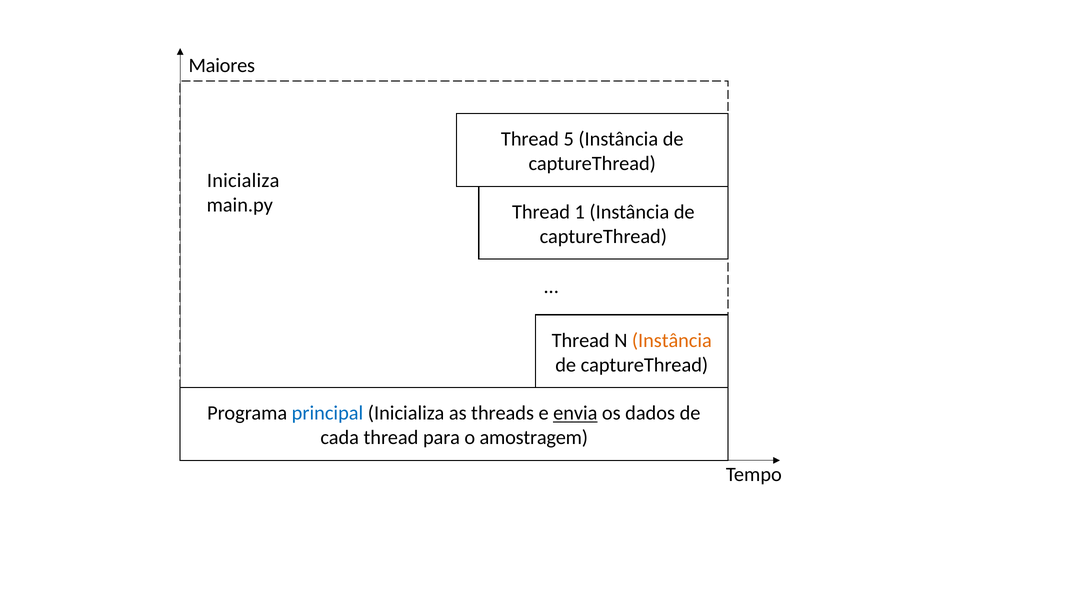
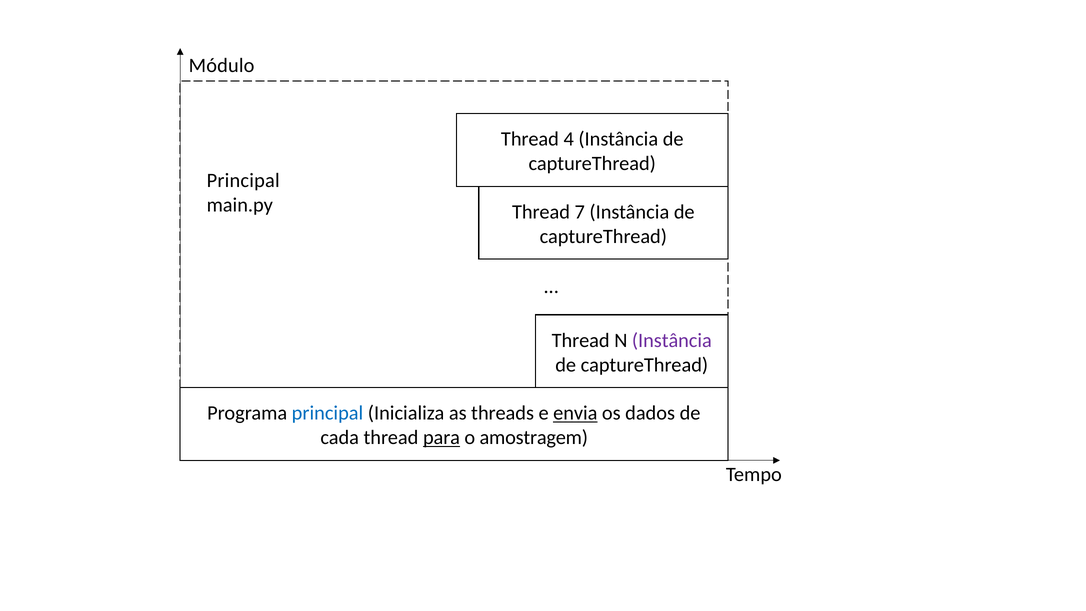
Maiores: Maiores -> Módulo (222, 66)
5: 5 -> 4 (569, 139)
Inicializa: Inicializa -> Principal (243, 181)
1: 1 -> 7 (580, 212)
Instância colour: orange -> purple (672, 340)
para underline: none -> present (442, 438)
